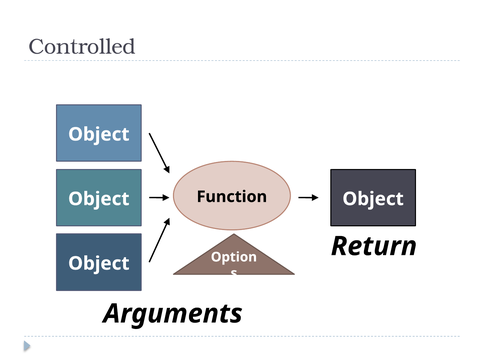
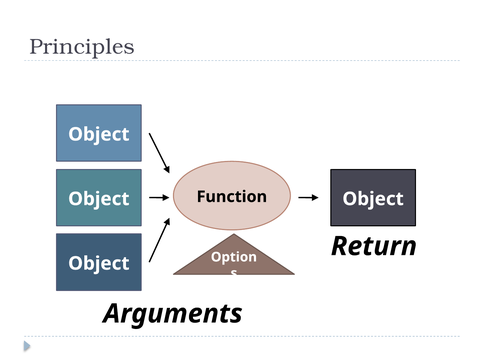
Controlled: Controlled -> Principles (82, 47)
